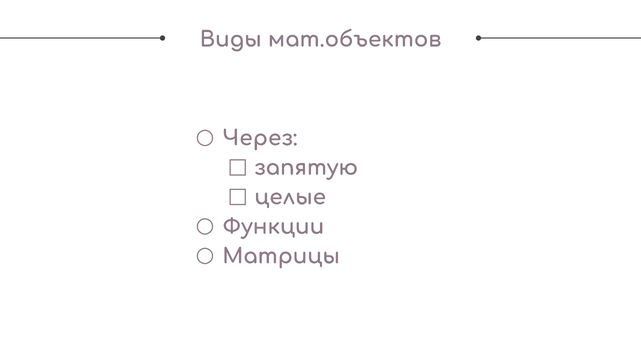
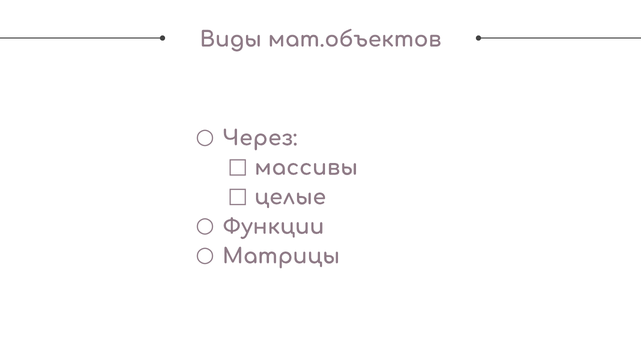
запятую: запятую -> массивы (306, 168)
